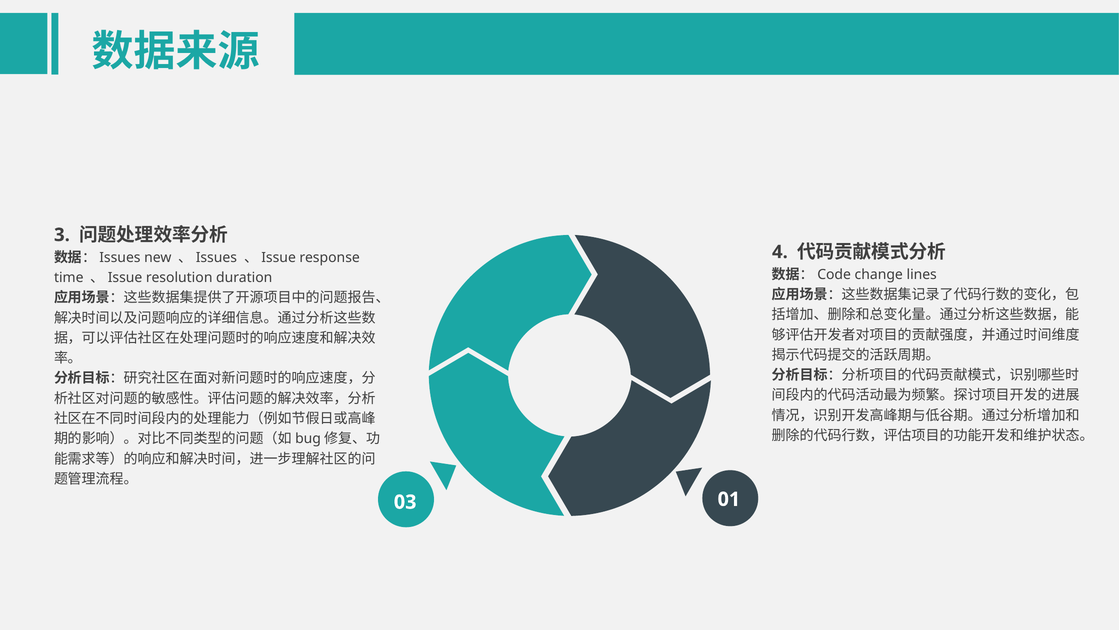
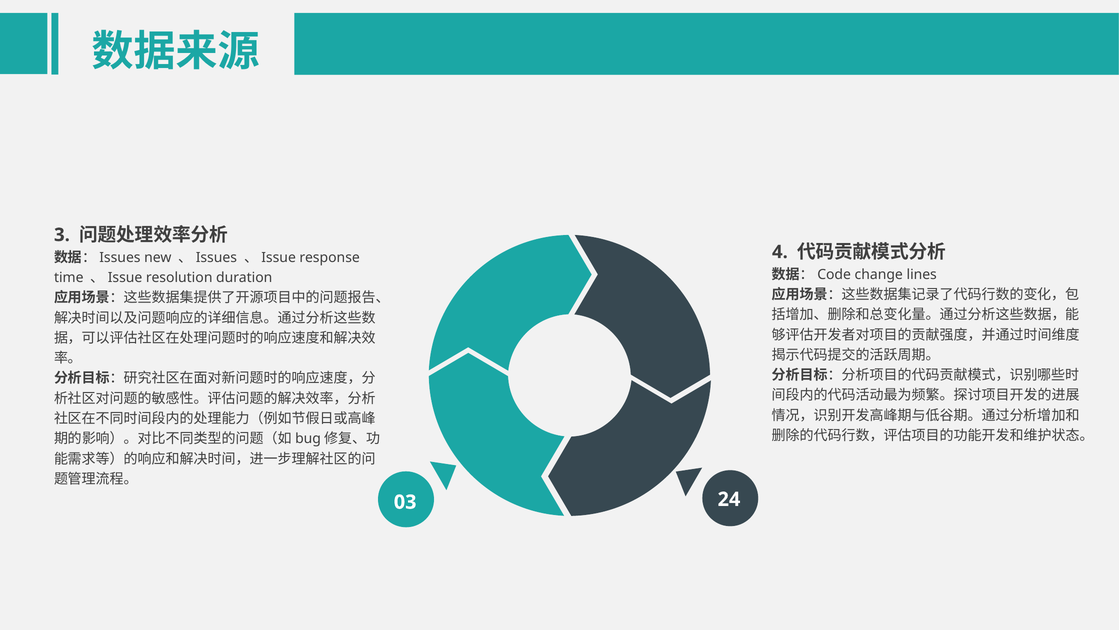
01: 01 -> 24 (729, 499)
